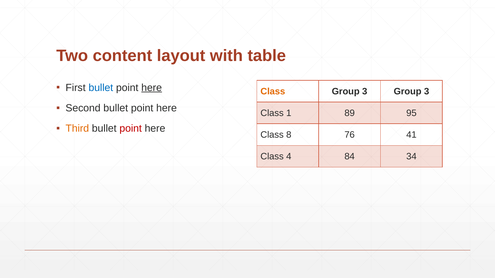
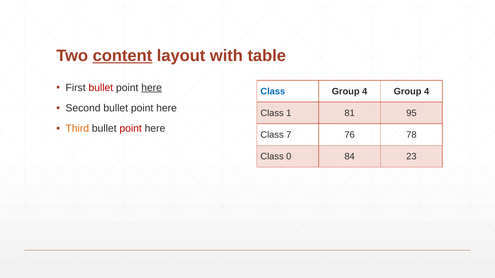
content underline: none -> present (122, 56)
bullet colour: blue -> red (101, 88)
Class colour: orange -> blue (273, 91)
3: 3 -> 4 (365, 91)
3: 3 -> 4 (427, 91)
89: 89 -> 81 (350, 113)
8: 8 -> 7 (289, 135)
41: 41 -> 78 (411, 135)
4: 4 -> 0 (289, 157)
34: 34 -> 23 (411, 157)
